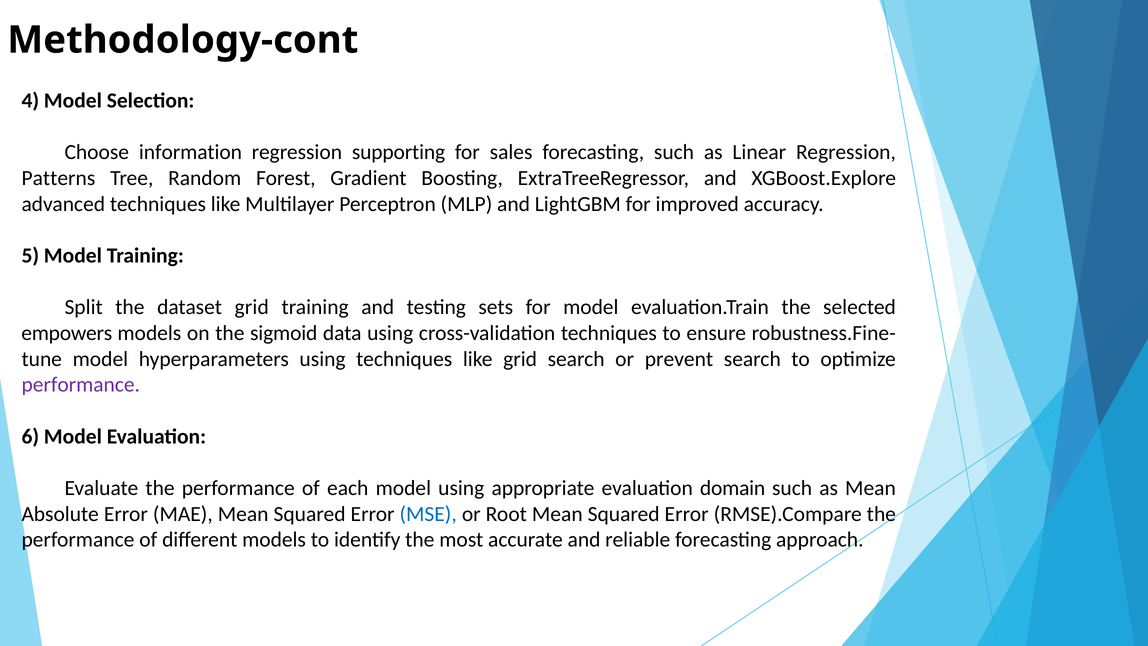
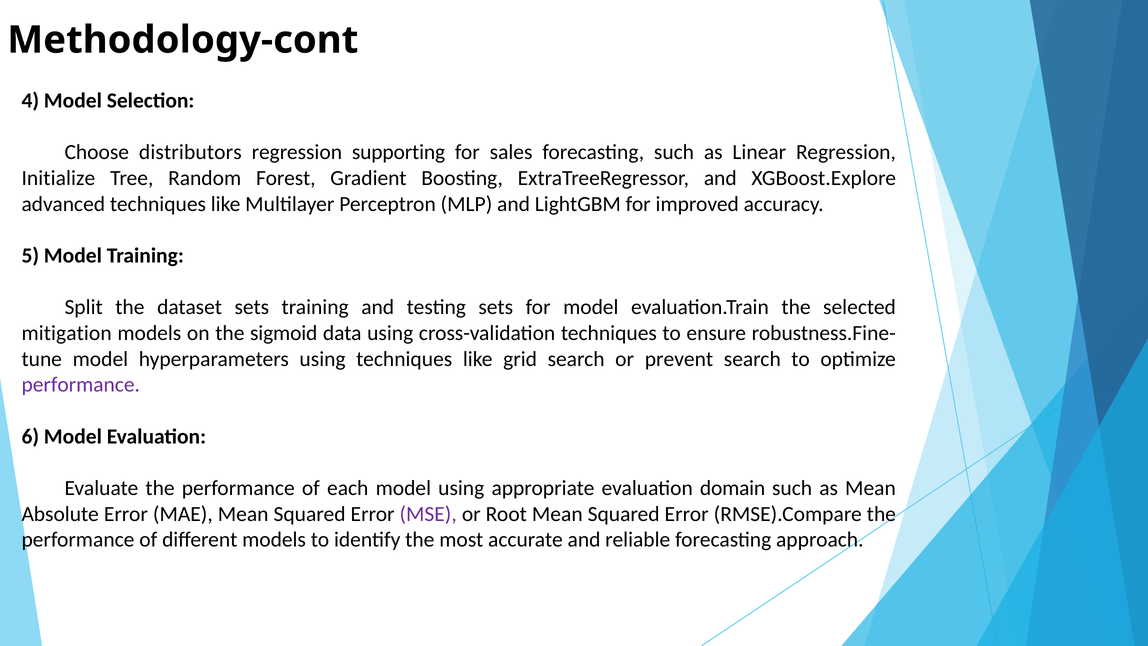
information: information -> distributors (190, 152)
Patterns: Patterns -> Initialize (58, 178)
dataset grid: grid -> sets (252, 307)
empowers: empowers -> mitigation (67, 333)
MSE colour: blue -> purple (428, 514)
